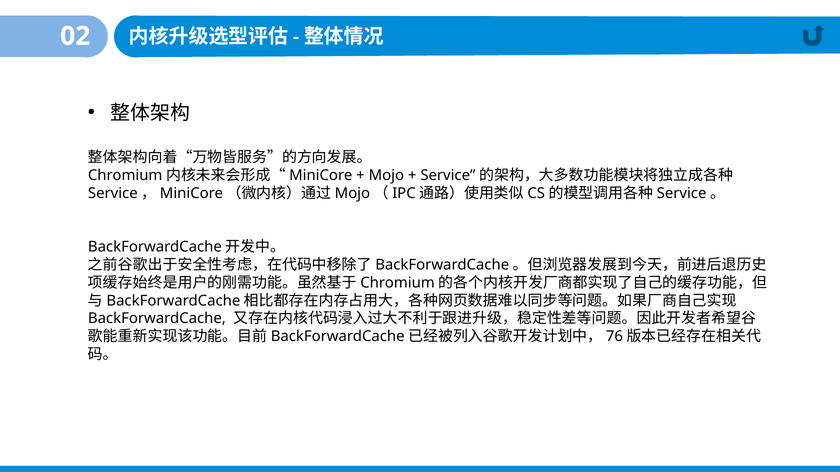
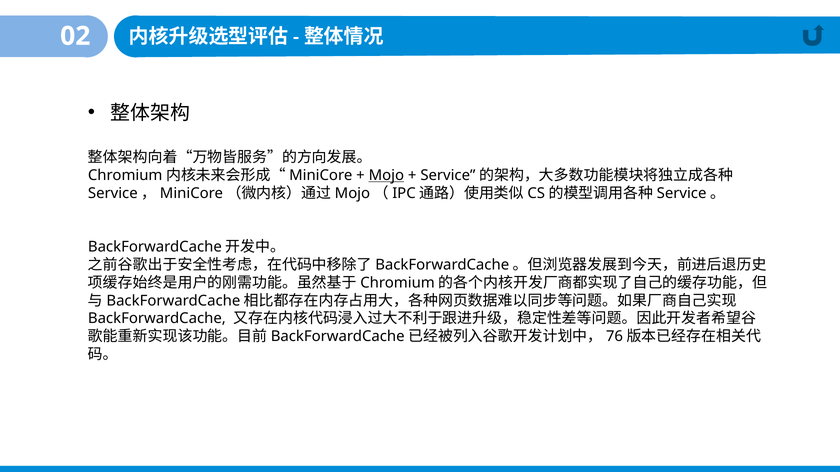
Mojo underline: none -> present (386, 175)
